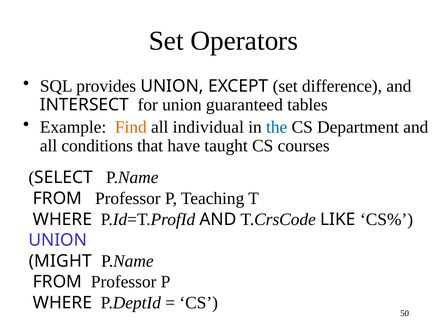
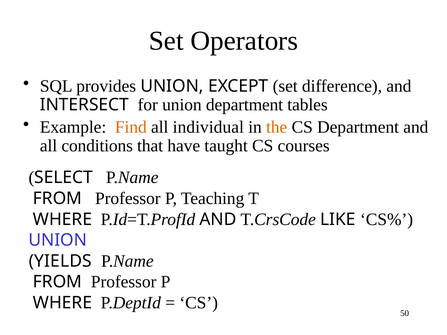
union guaranteed: guaranteed -> department (245, 105)
the colour: blue -> orange (277, 127)
MIGHT: MIGHT -> YIELDS (60, 261)
